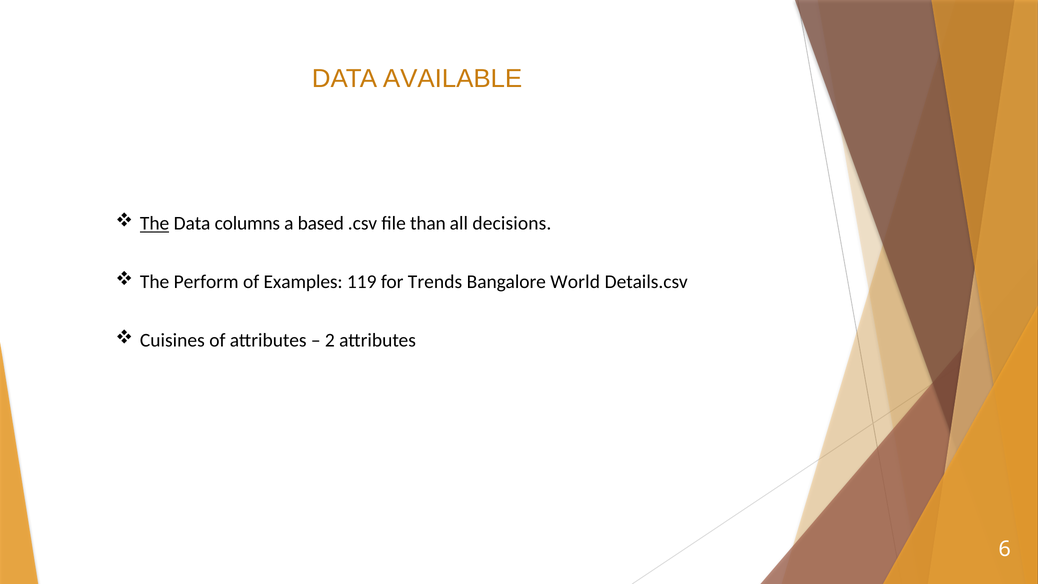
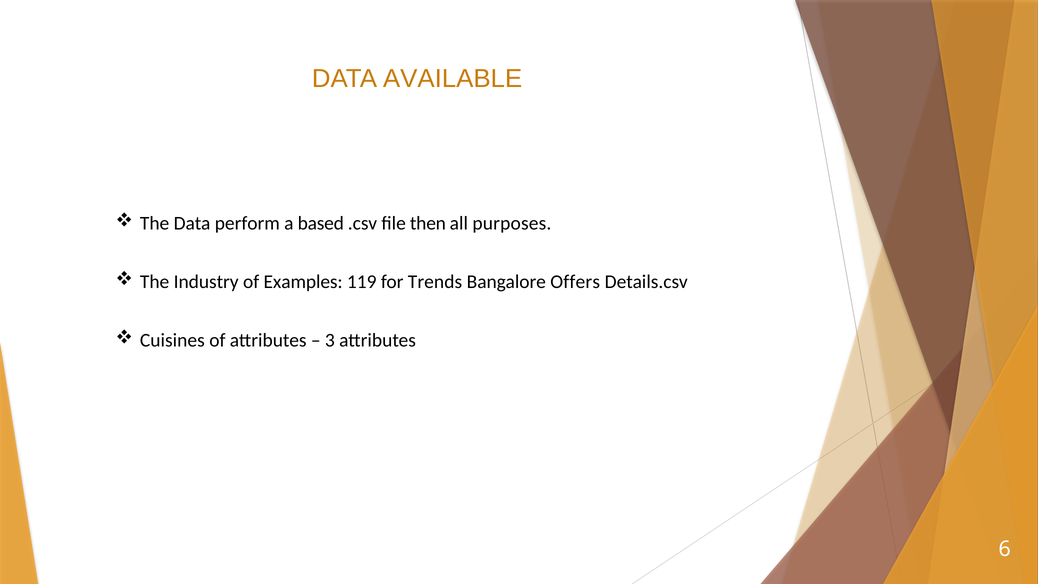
The underline: present -> none (155, 224)
columns: columns -> perform (247, 224)
than: than -> then (428, 224)
decisions: decisions -> purposes (512, 224)
Perform: Perform -> Industry (206, 282)
World: World -> Offers (575, 282)
2: 2 -> 3 (330, 340)
